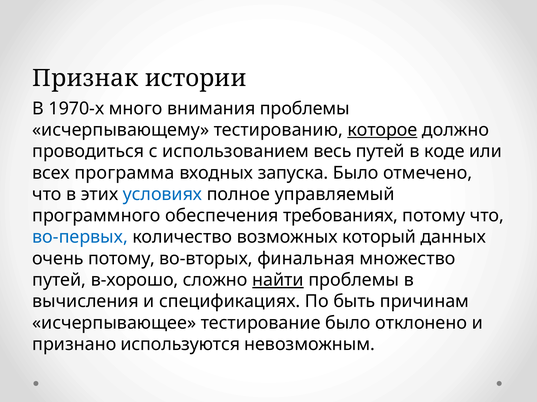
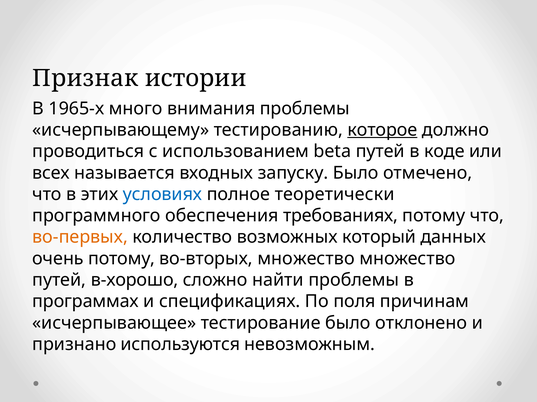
1970-х: 1970-х -> 1965-х (76, 109)
весь: весь -> beta (332, 152)
программа: программа -> называется (125, 173)
запуска: запуска -> запуску (293, 173)
управляемый: управляемый -> теоретически (335, 195)
во-первых colour: blue -> orange (80, 238)
во-вторых финальная: финальная -> множество (306, 259)
найти underline: present -> none (278, 280)
вычисления: вычисления -> программах (86, 302)
быть: быть -> поля (354, 302)
